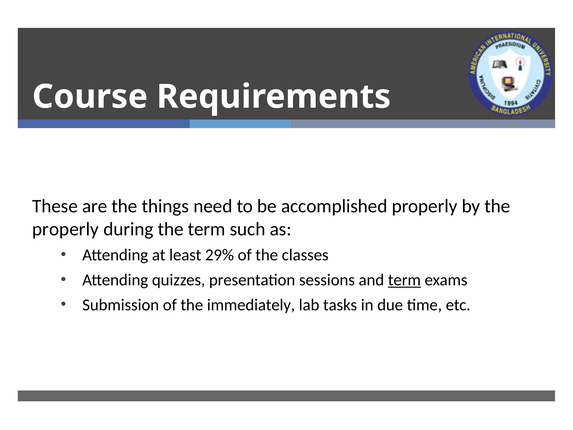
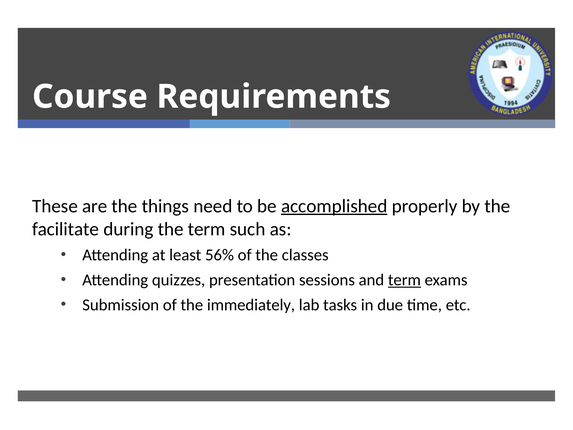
accomplished underline: none -> present (334, 206)
properly: properly -> facilitate (66, 229)
29%: 29% -> 56% (220, 255)
